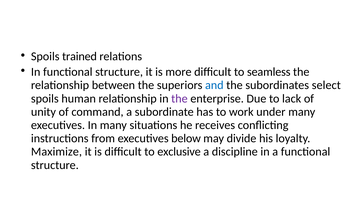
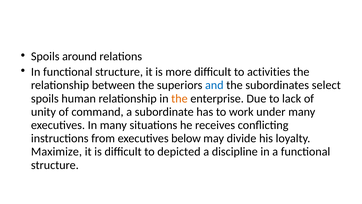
trained: trained -> around (80, 56)
seamless: seamless -> activities (269, 72)
the colour: purple -> orange (179, 98)
exclusive: exclusive -> depicted (179, 151)
